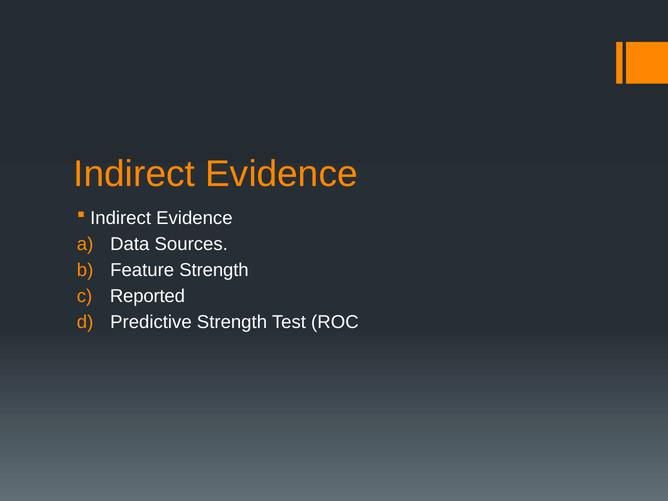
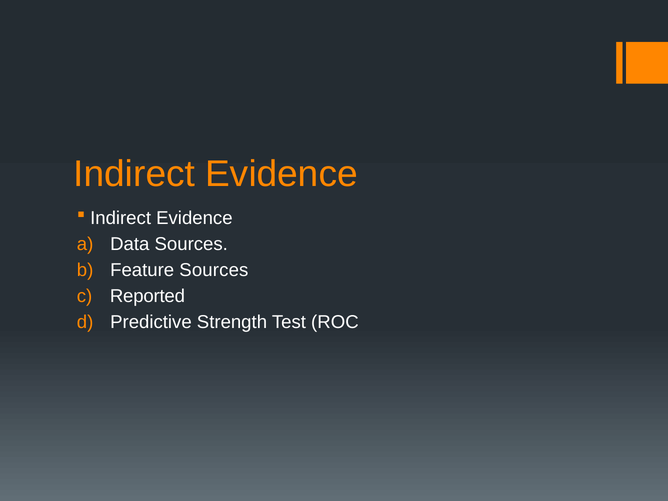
Feature Strength: Strength -> Sources (214, 270)
